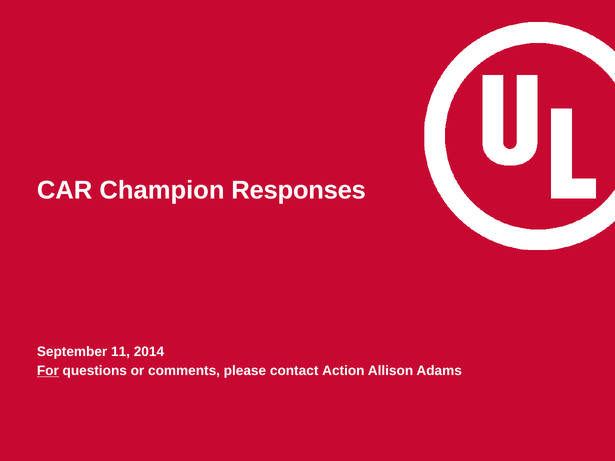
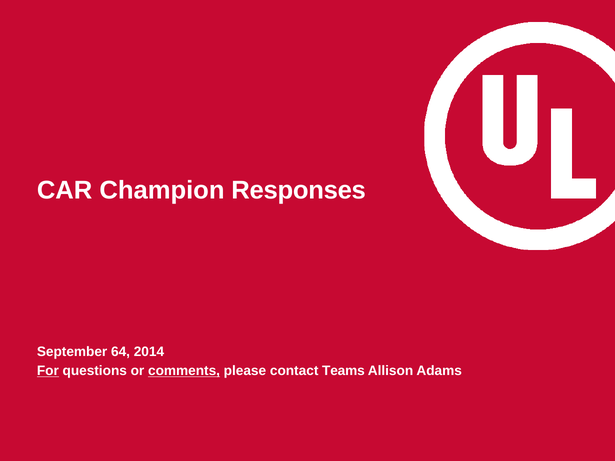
11: 11 -> 64 (121, 352)
comments underline: none -> present (184, 371)
Action: Action -> Teams (343, 371)
